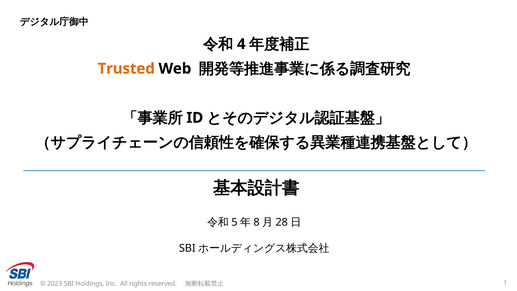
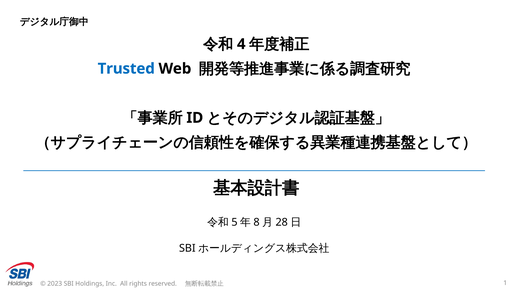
Trusted colour: orange -> blue (126, 69)
